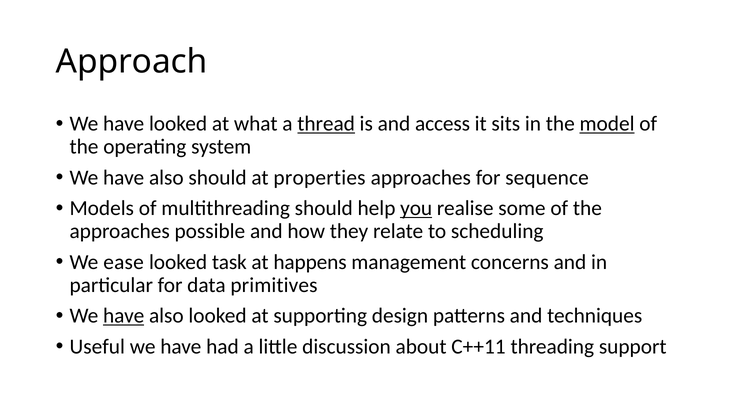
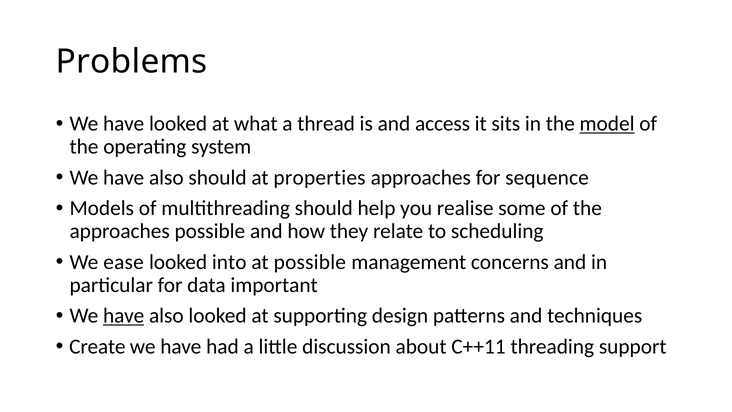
Approach: Approach -> Problems (132, 61)
thread underline: present -> none (326, 124)
you underline: present -> none (416, 208)
task: task -> into (229, 262)
at happens: happens -> possible (310, 262)
primitives: primitives -> important (274, 285)
Useful: Useful -> Create (97, 346)
